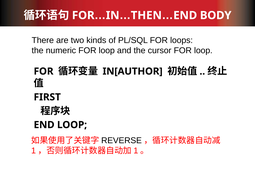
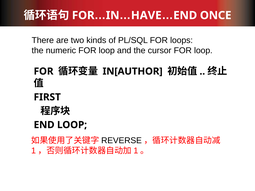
THEN: THEN -> HAVE (146, 15)
BODY: BODY -> ONCE (216, 15)
